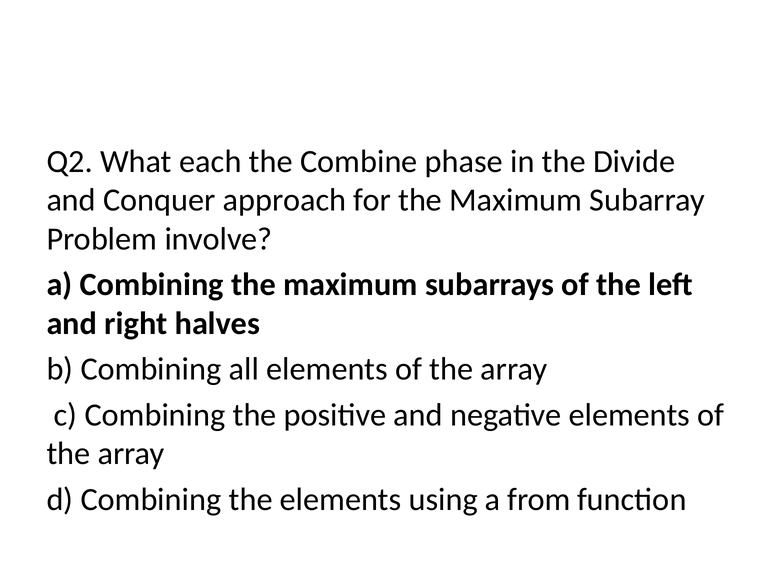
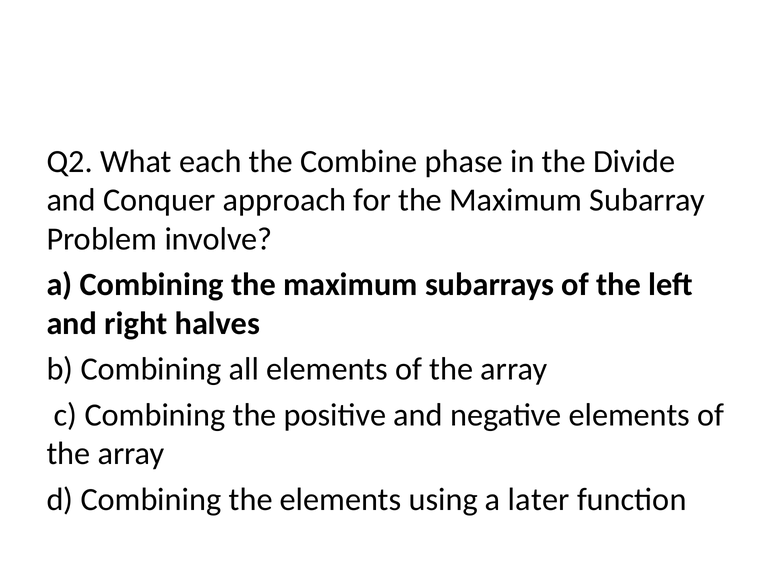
from: from -> later (539, 499)
